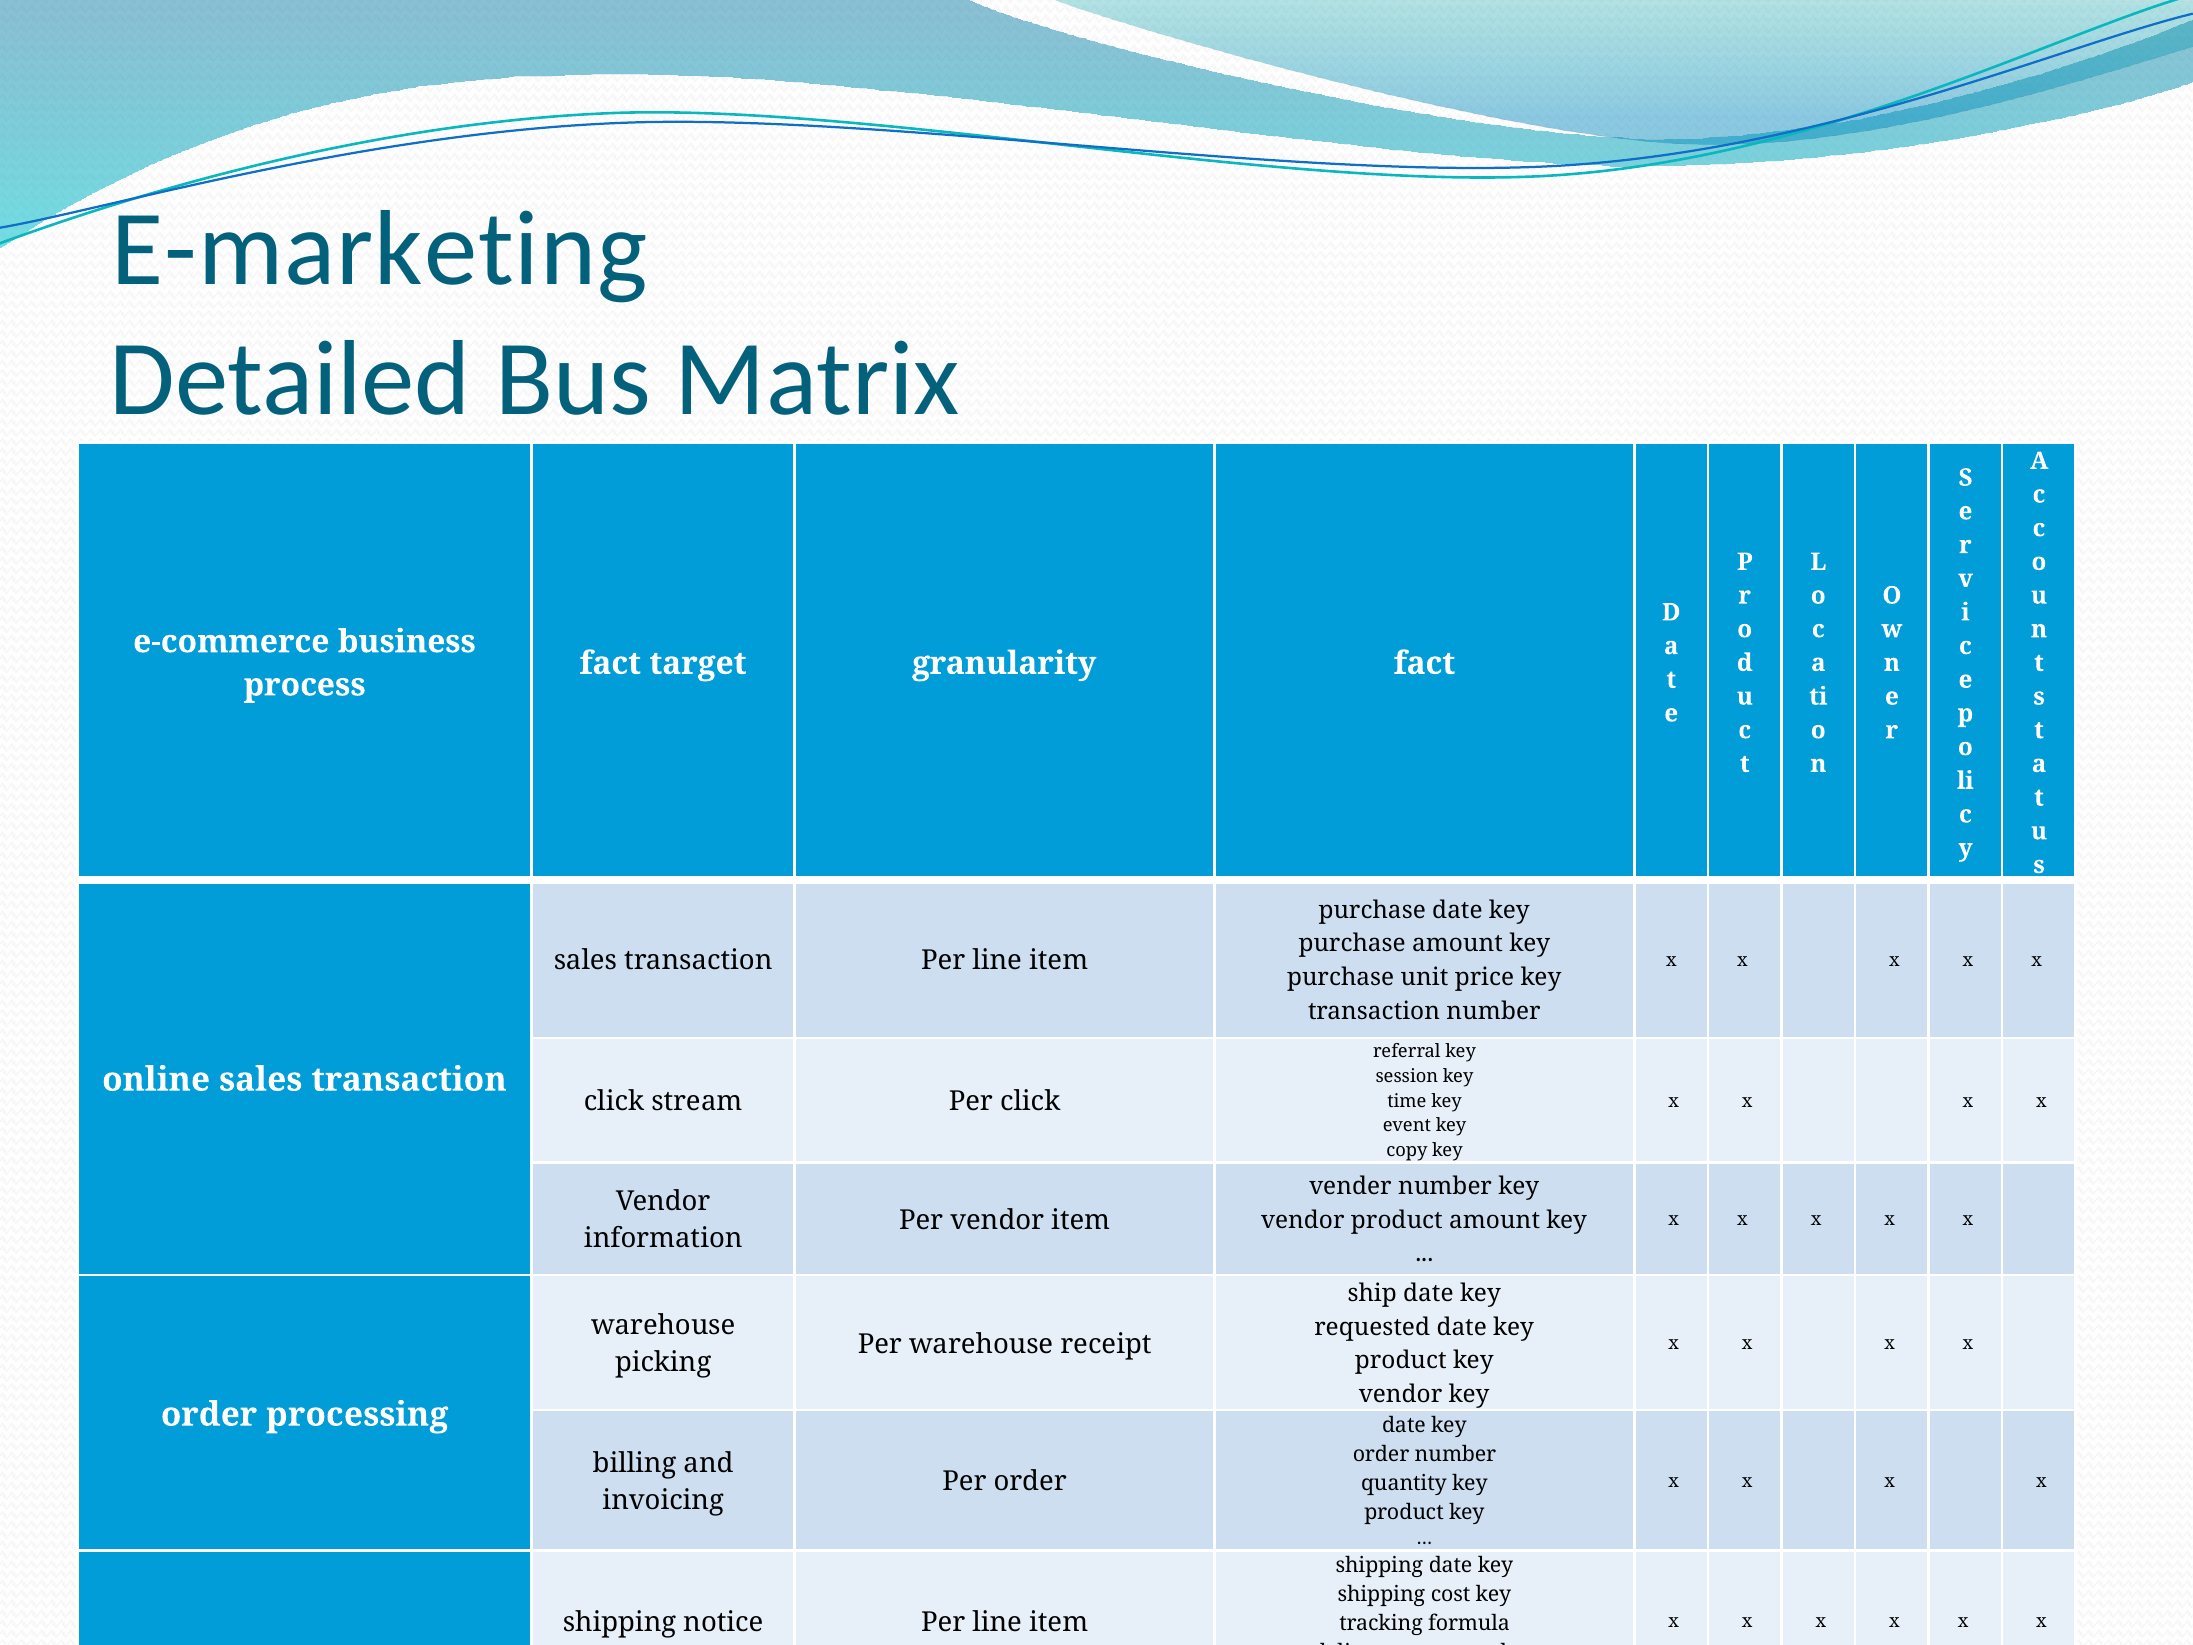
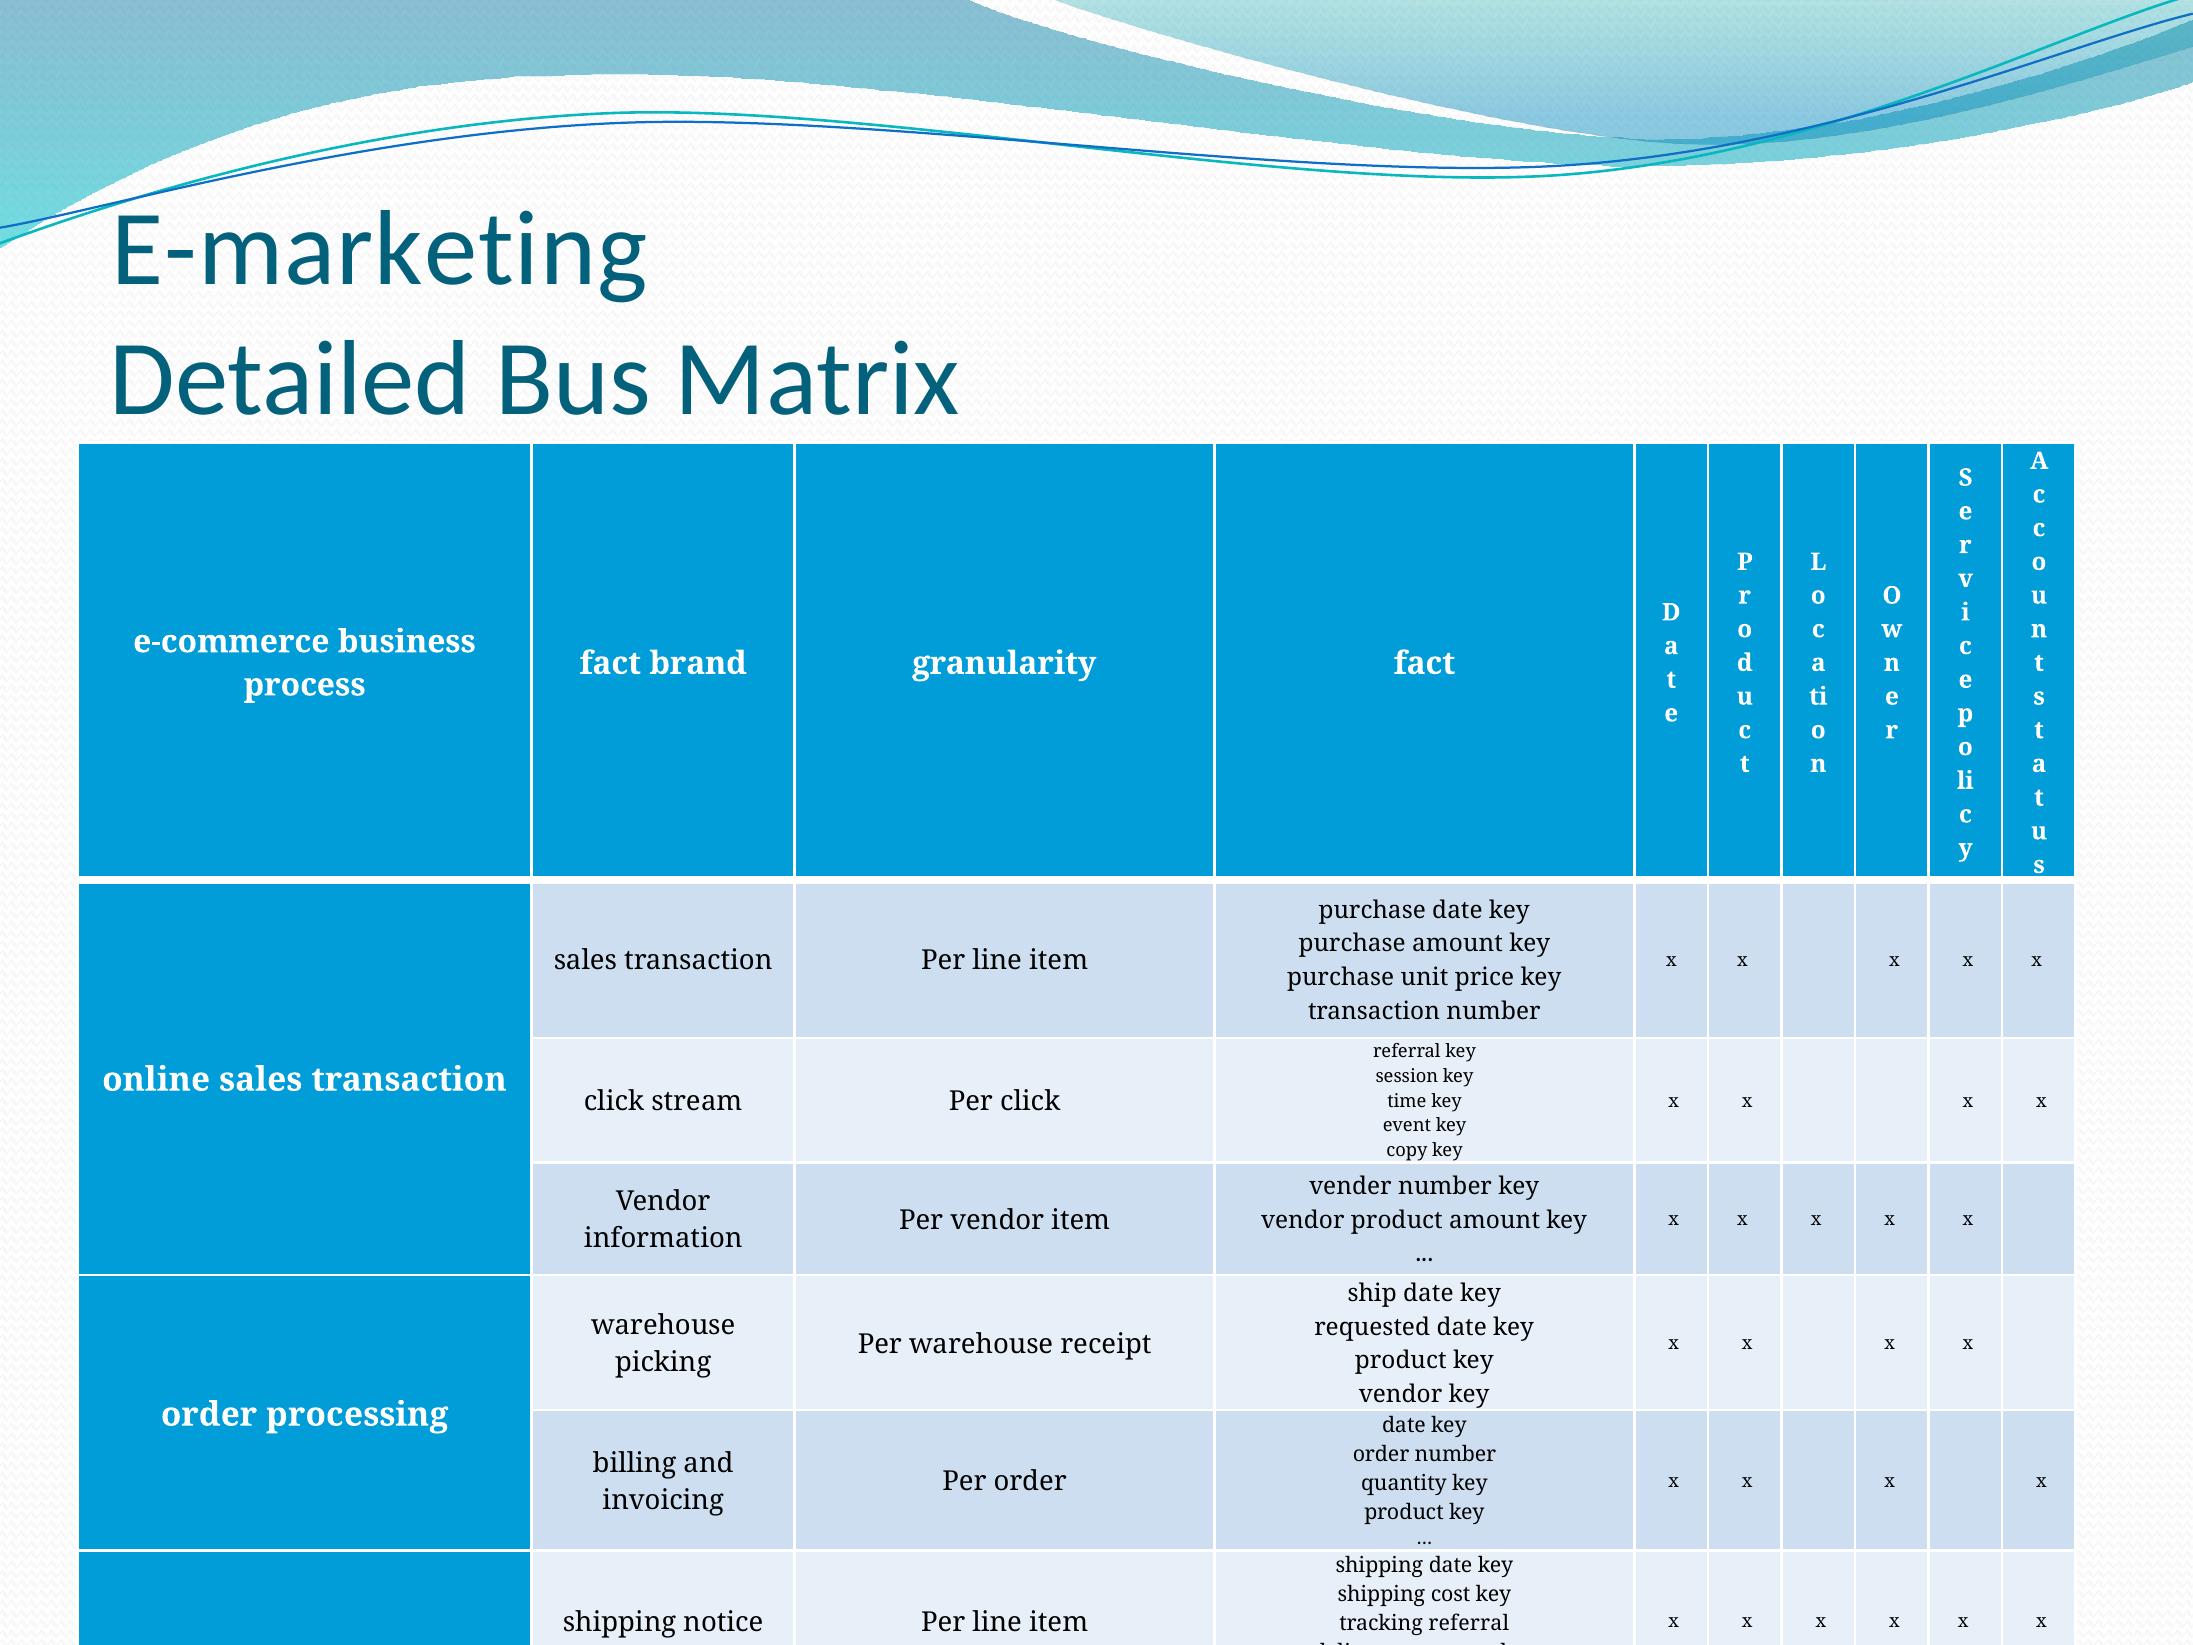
target: target -> brand (698, 663)
tracking formula: formula -> referral (1469, 1623)
